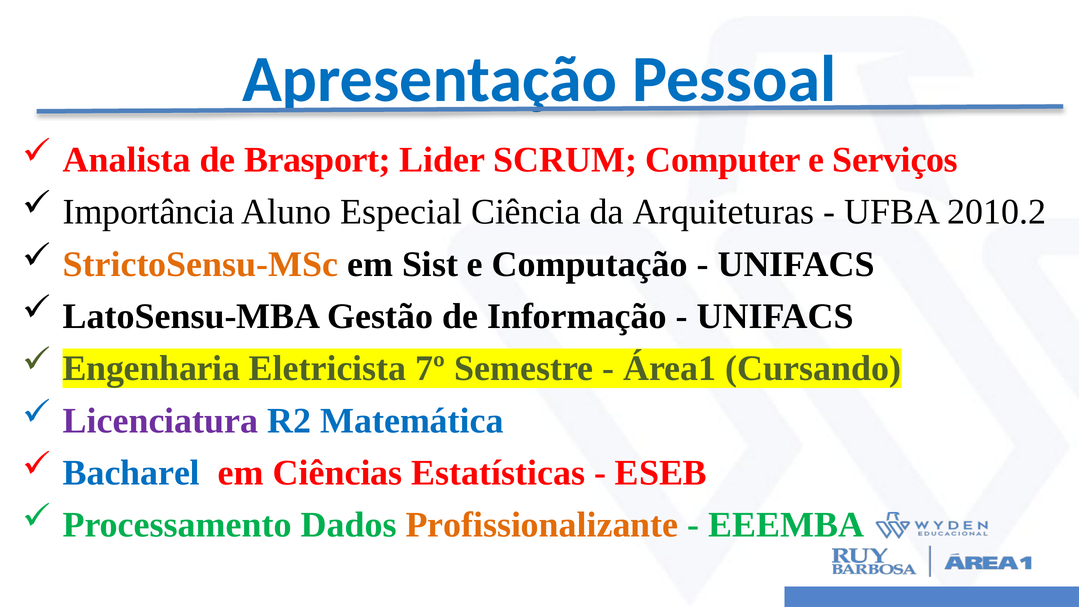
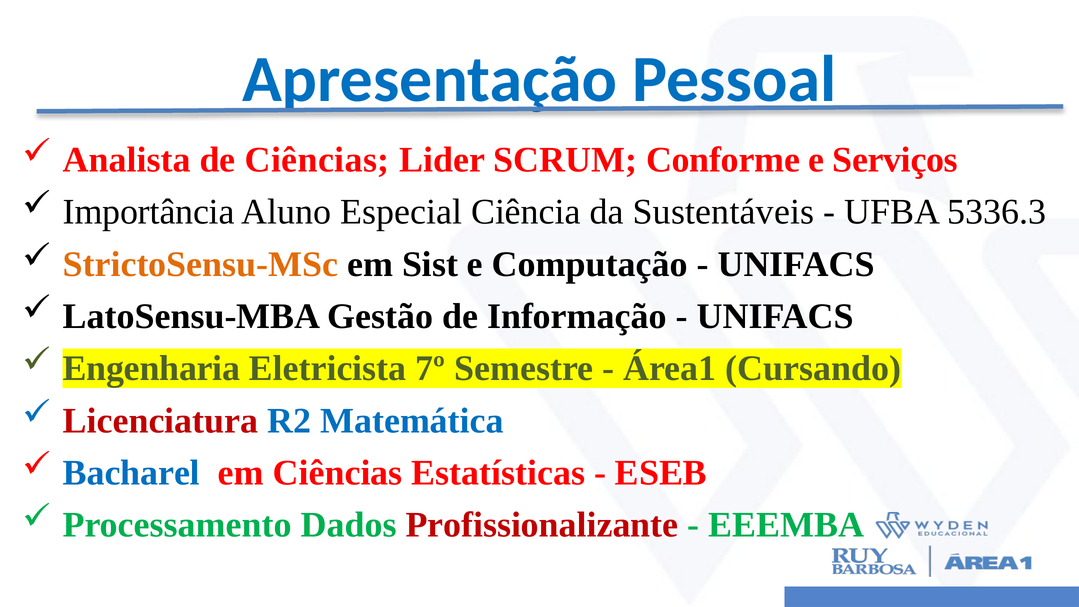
de Brasport: Brasport -> Ciências (317, 160)
Computer: Computer -> Conforme (723, 160)
Arquiteturas: Arquiteturas -> Sustentáveis (723, 212)
2010.2: 2010.2 -> 5336.3 (997, 212)
Licenciatura colour: purple -> red (161, 421)
Profissionalizante colour: orange -> red (542, 525)
